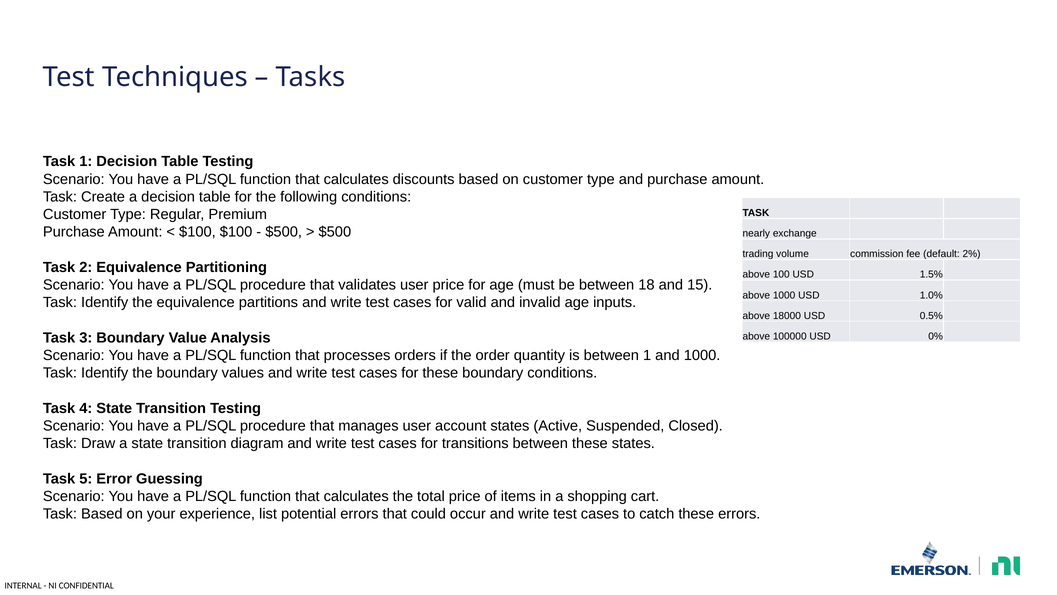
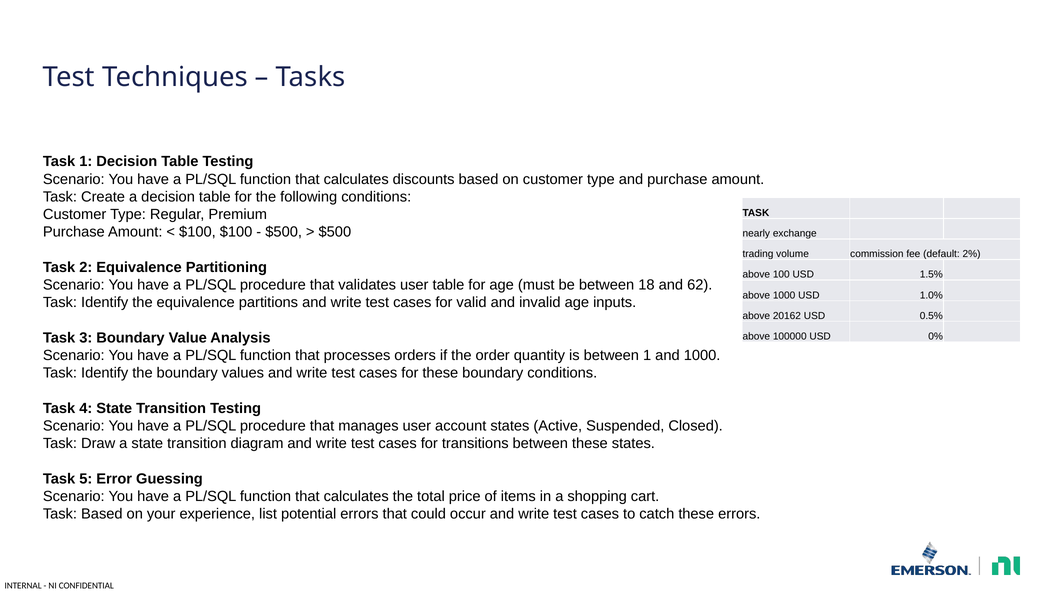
user price: price -> table (448, 285)
15: 15 -> 62 (700, 285)
18000: 18000 -> 20162 (787, 316)
